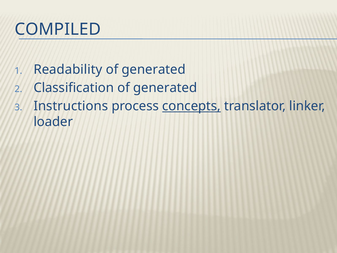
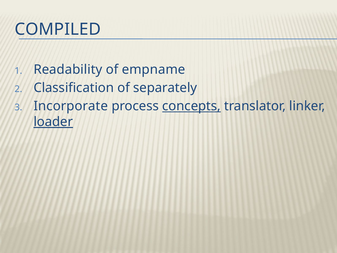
generated: generated -> empname (154, 69)
Classification of generated: generated -> separately (165, 88)
Instructions: Instructions -> Incorporate (71, 106)
loader underline: none -> present (53, 122)
